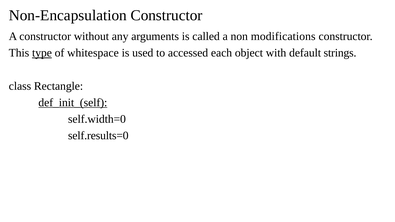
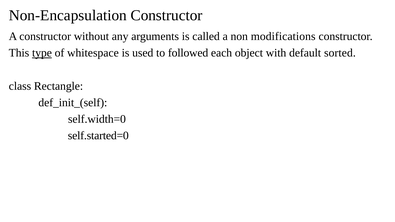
accessed: accessed -> followed (188, 53)
strings: strings -> sorted (340, 53)
def_init_(self underline: present -> none (73, 103)
self.results=0: self.results=0 -> self.started=0 (98, 136)
